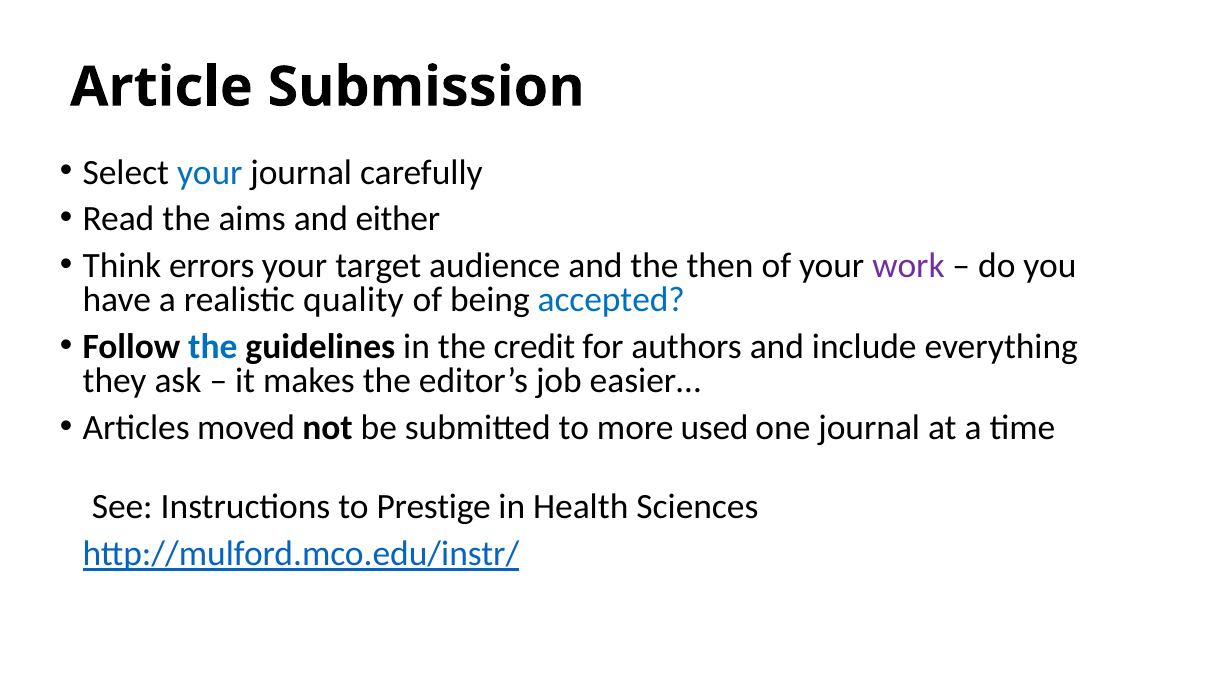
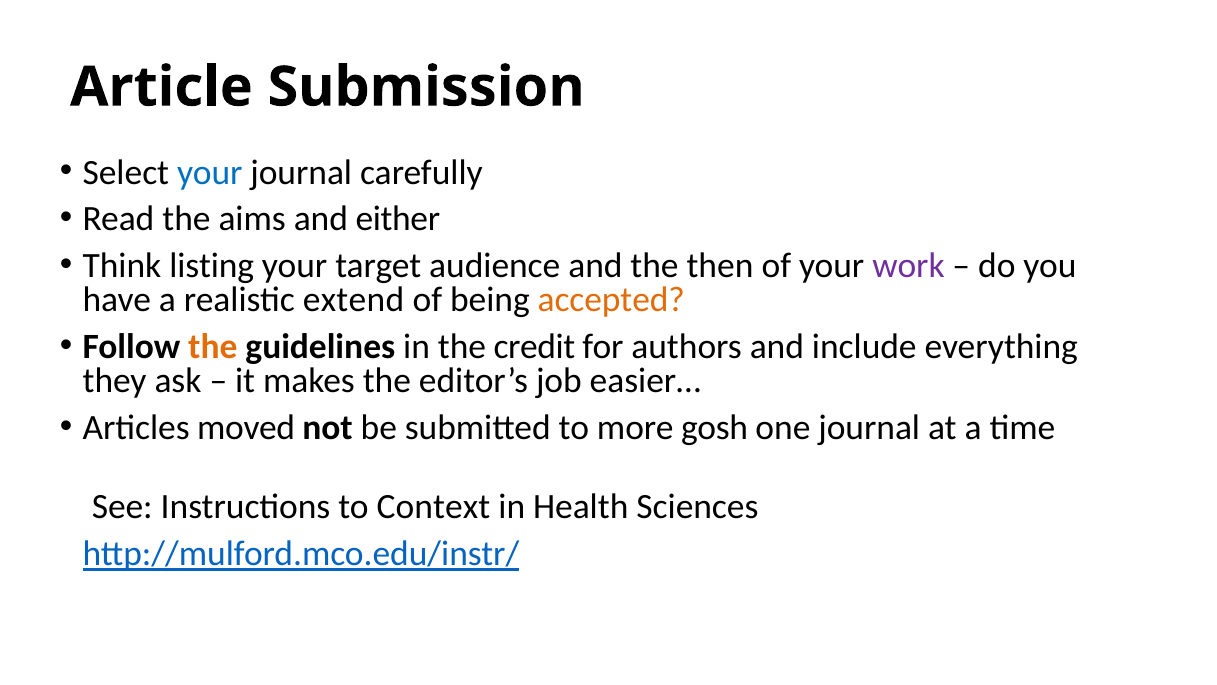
errors: errors -> listing (212, 266)
quality: quality -> extend (354, 300)
accepted colour: blue -> orange (611, 300)
the colour: blue -> orange (213, 347)
used: used -> gosh (715, 428)
Prestige: Prestige -> Context (433, 506)
